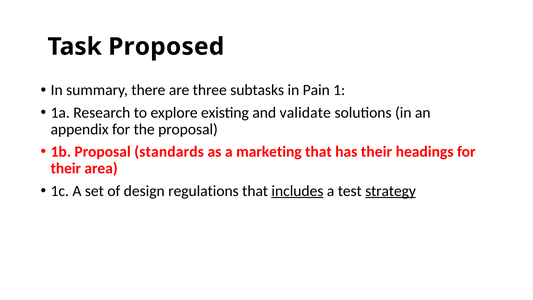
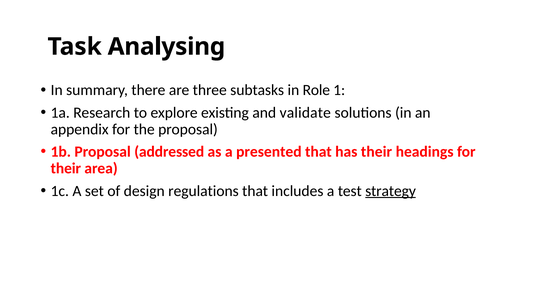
Proposed: Proposed -> Analysing (166, 47)
Pain: Pain -> Role (316, 90)
standards: standards -> addressed (169, 152)
marketing: marketing -> presented (269, 152)
includes underline: present -> none (297, 191)
